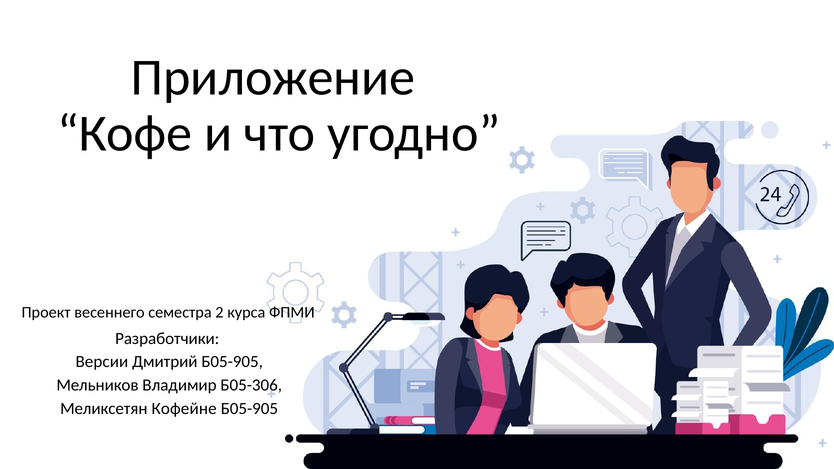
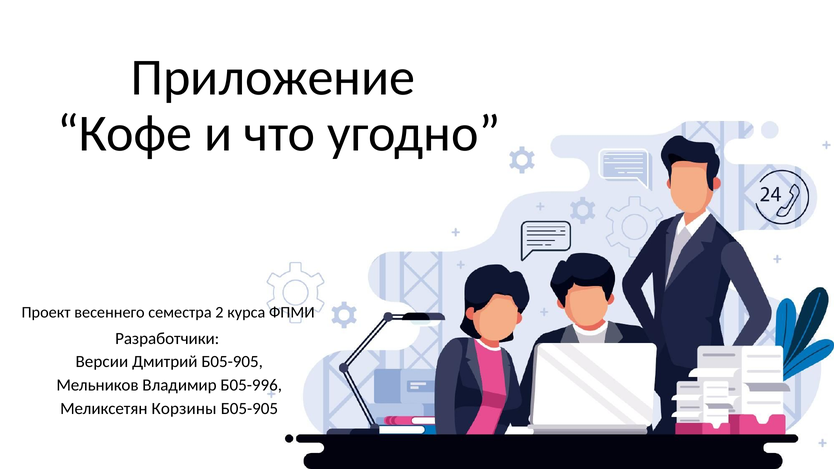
Б05-306: Б05-306 -> Б05-996 (251, 385)
Кофейне: Кофейне -> Корзины (184, 409)
